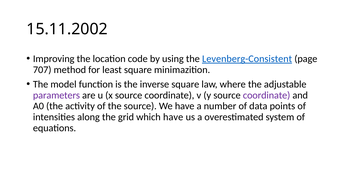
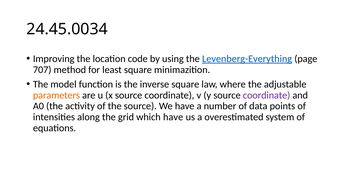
15.11.2002: 15.11.2002 -> 24.45.0034 (67, 29)
Levenberg-Consistent: Levenberg-Consistent -> Levenberg-Everything (247, 59)
parameters colour: purple -> orange (56, 95)
